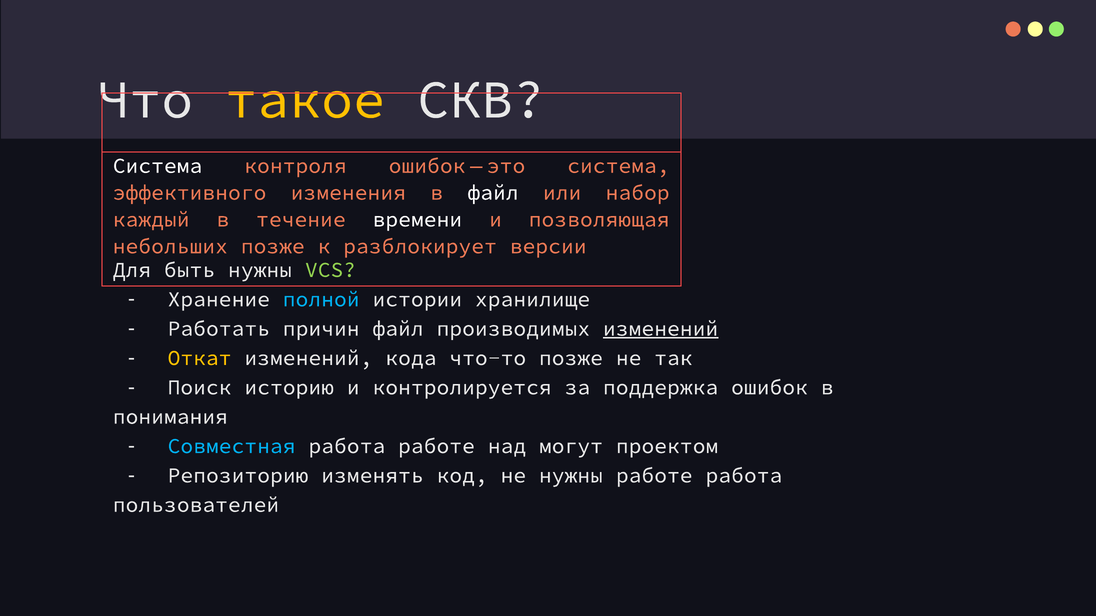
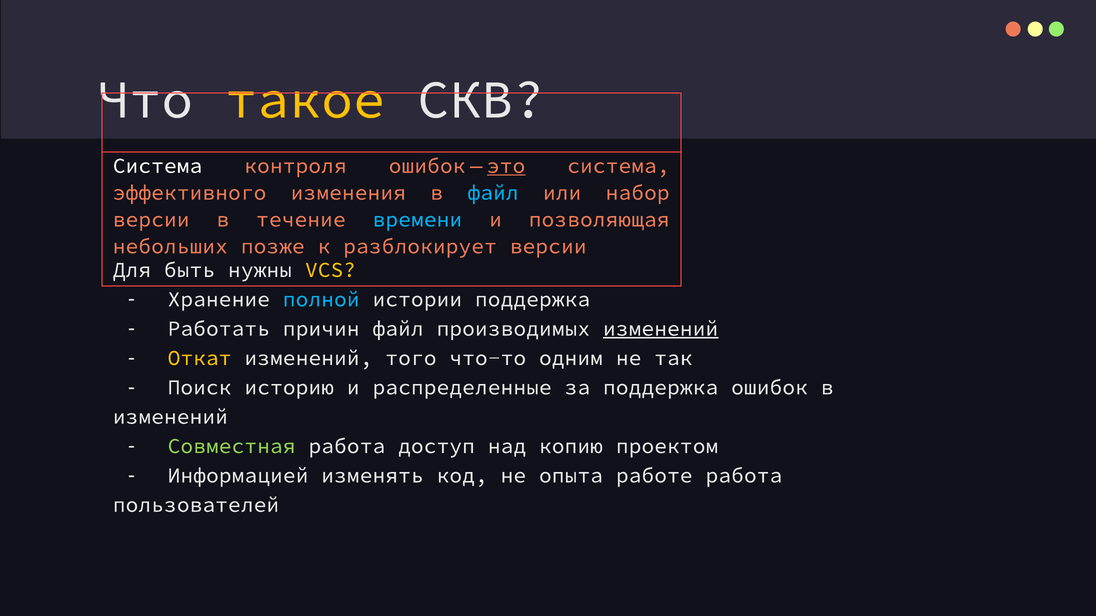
это underline: none -> present (506, 166)
файл colour: white -> light blue (493, 193)
каждый: каждый -> версии (151, 220)
времени colour: white -> light blue (417, 220)
VCS colour: light green -> yellow (331, 270)
истории хранилище: хранилище -> поддержка (533, 300)
кода: кода -> того (411, 358)
что-то позже: позже -> одним (571, 358)
контролируется: контролируется -> распределенные (462, 388)
понимания: понимания -> изменений (170, 417)
Совместная colour: light blue -> light green (232, 446)
работа работе: работе -> доступ (436, 446)
могут: могут -> копию (571, 446)
Репозиторию: Репозиторию -> Информацией (238, 476)
не нужны: нужны -> опыта (571, 476)
